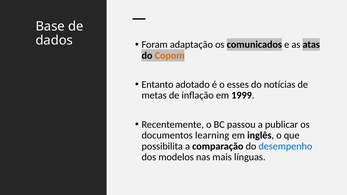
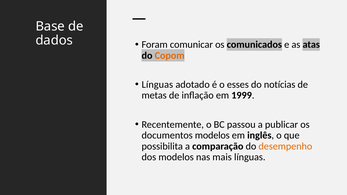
adaptação: adaptação -> comunicar (191, 45)
Entanto: Entanto -> Línguas (157, 85)
documentos learning: learning -> modelos (212, 135)
desempenho colour: blue -> orange (285, 146)
